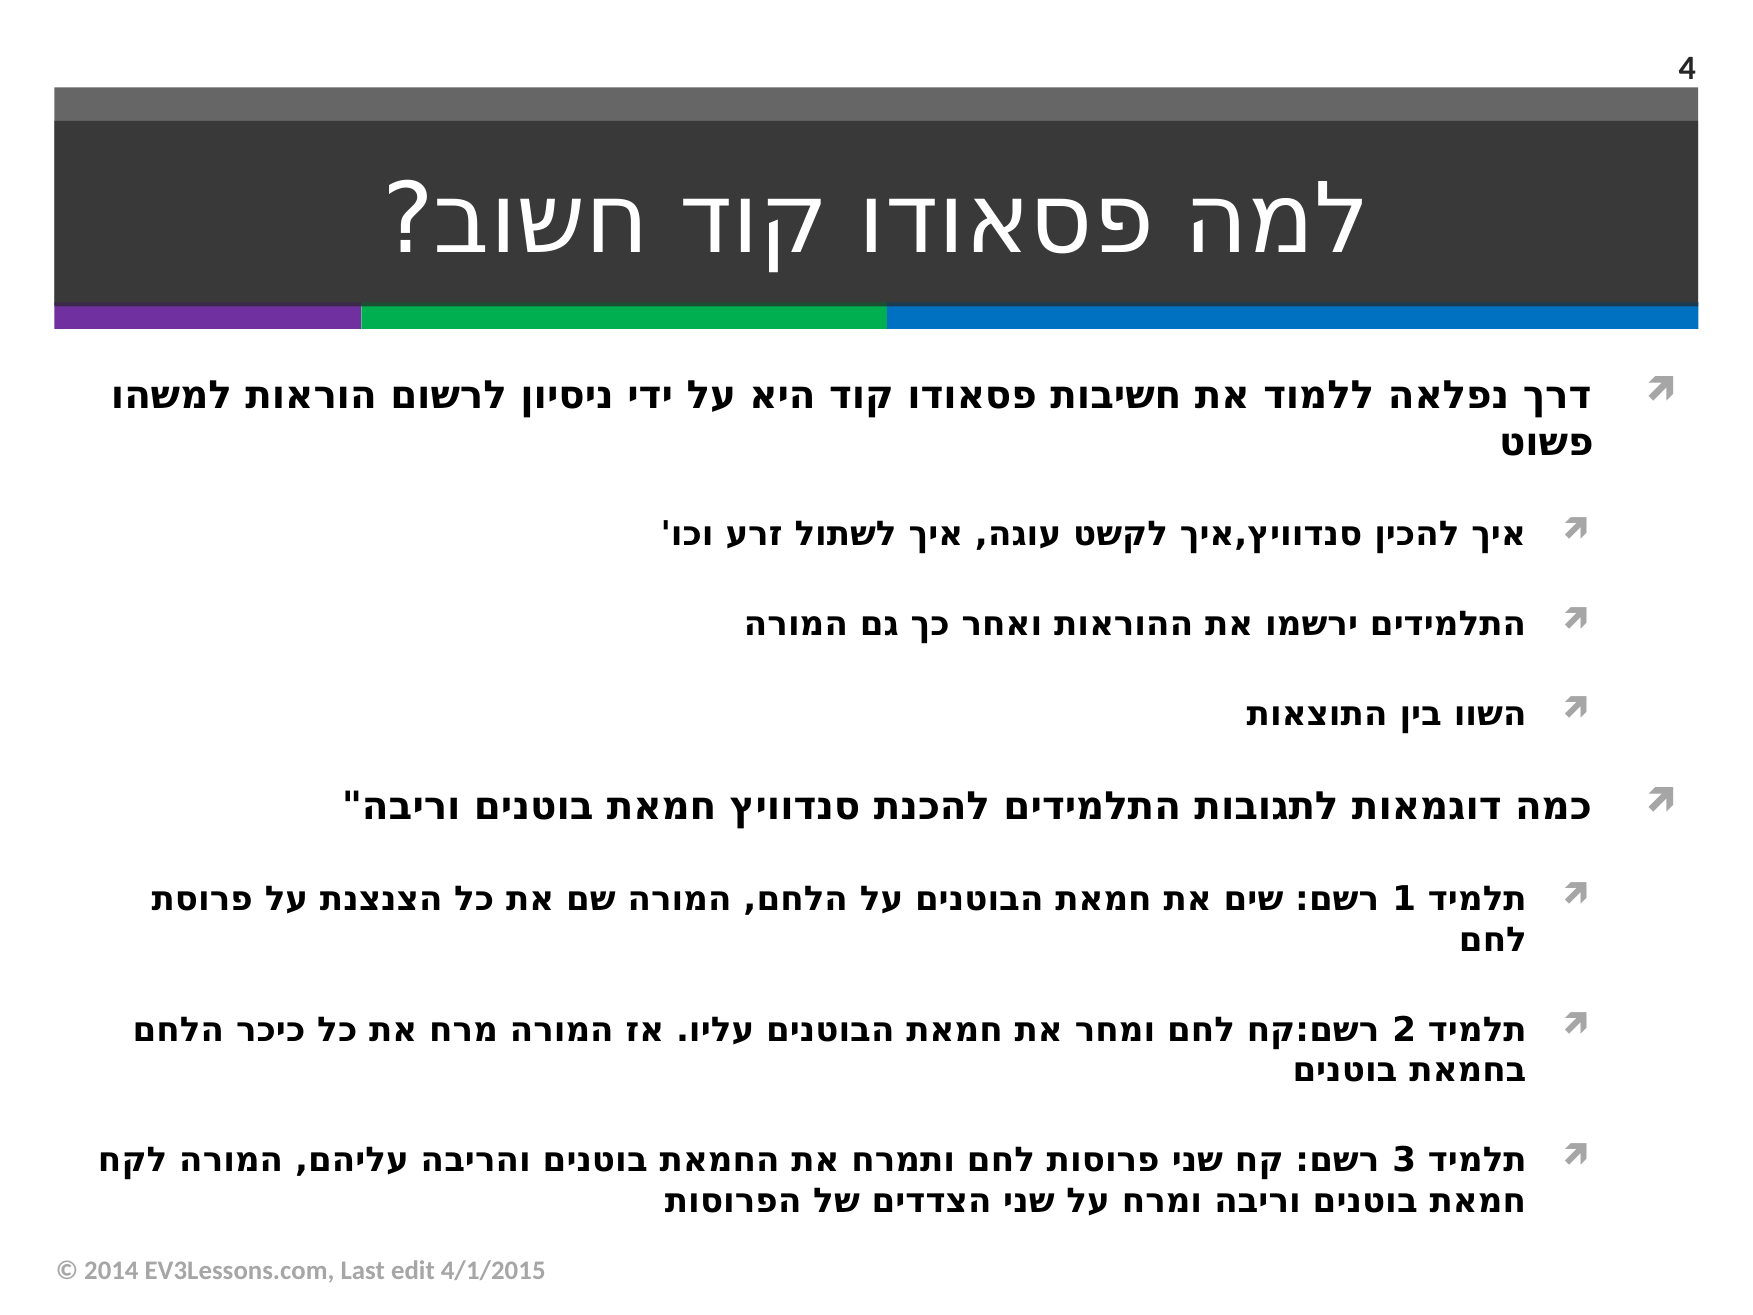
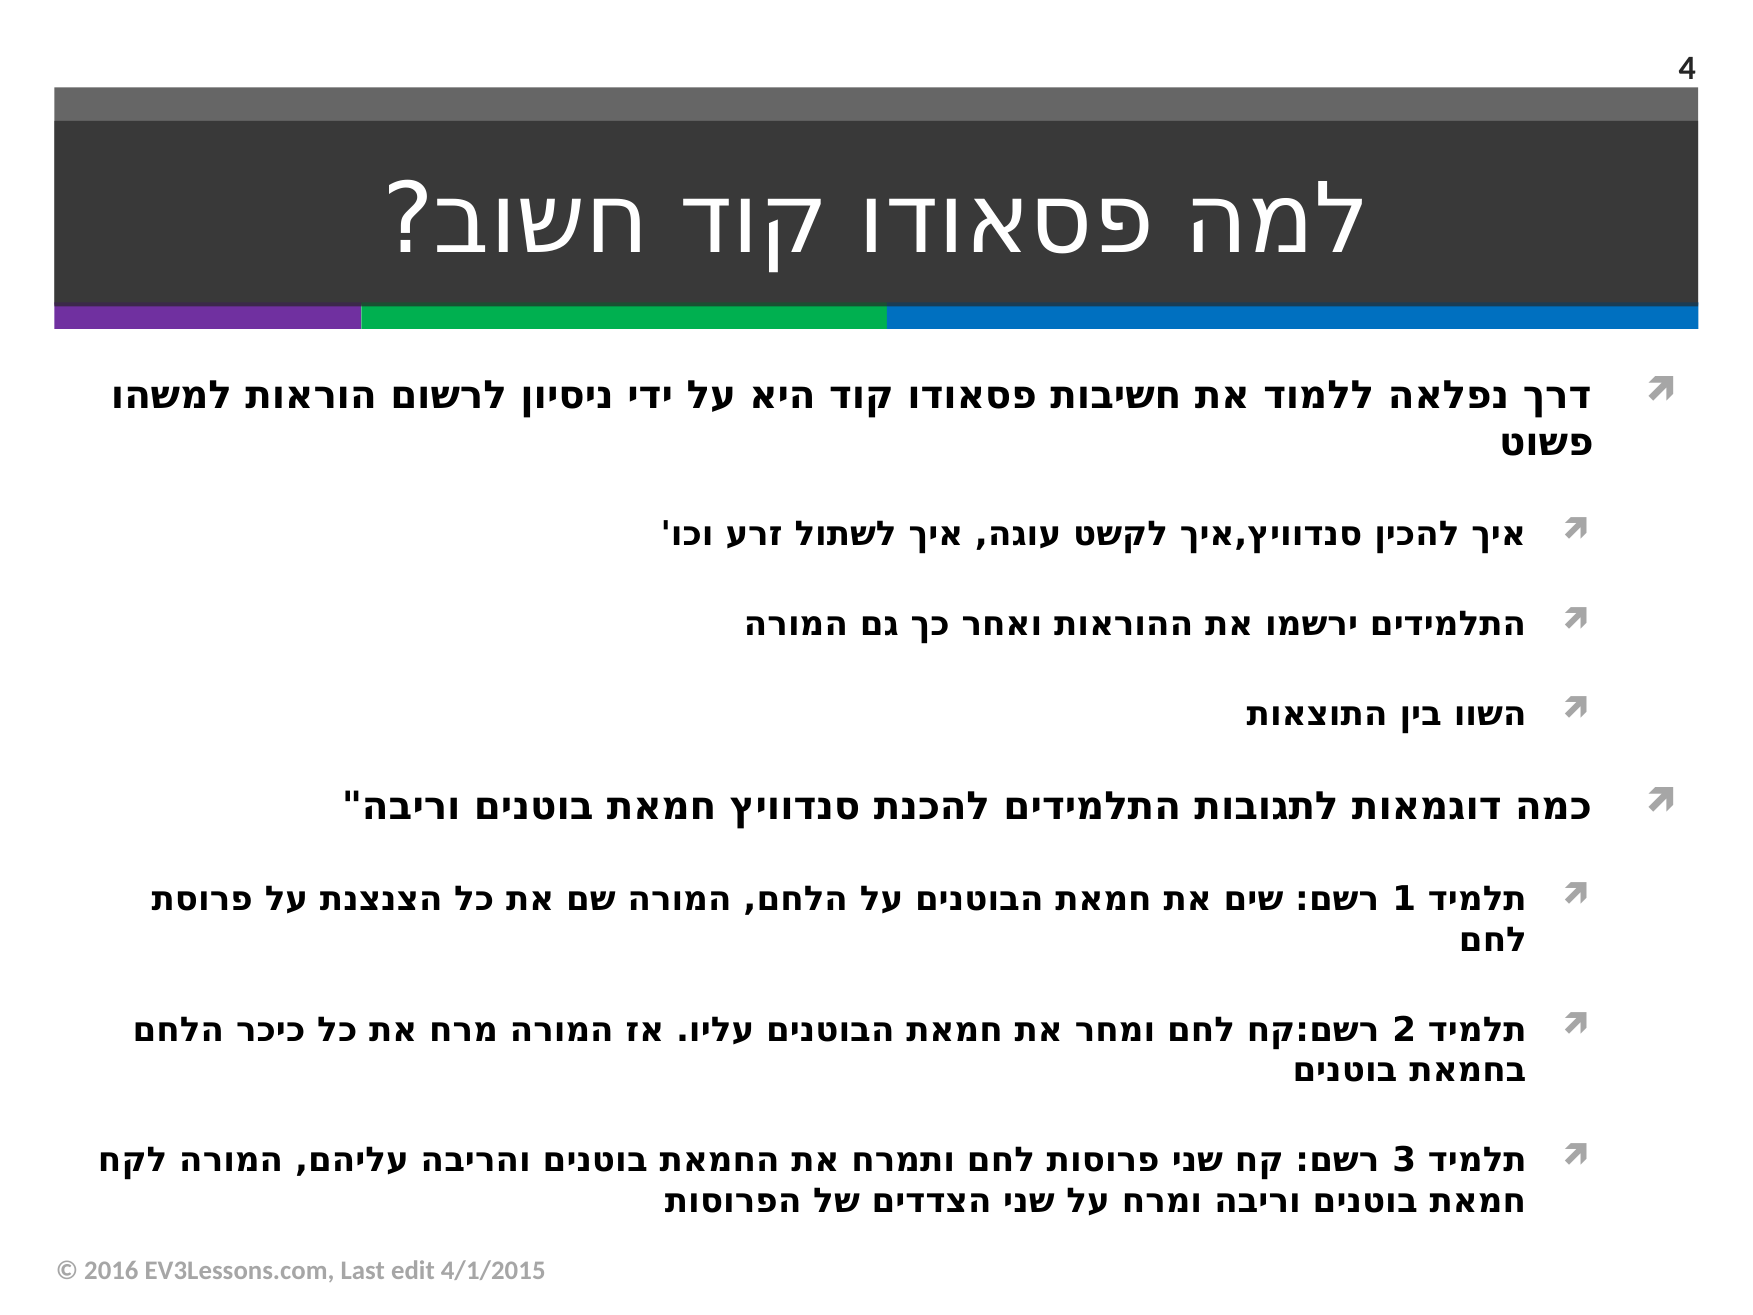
2014: 2014 -> 2016 (111, 1270)
